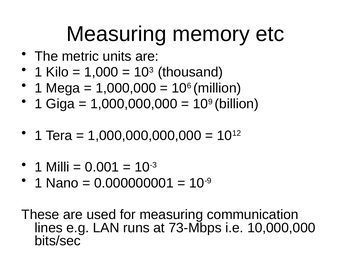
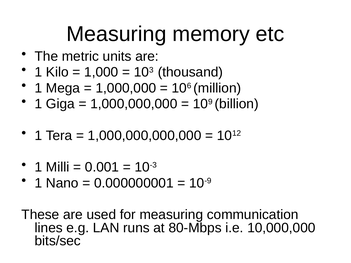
73-Mbps: 73-Mbps -> 80-Mbps (195, 228)
